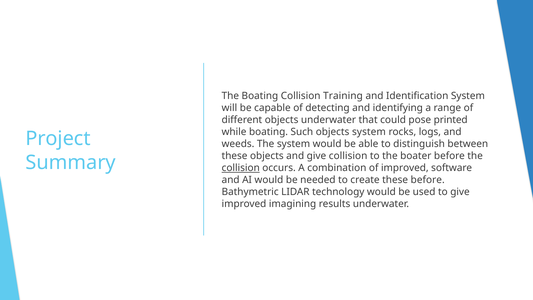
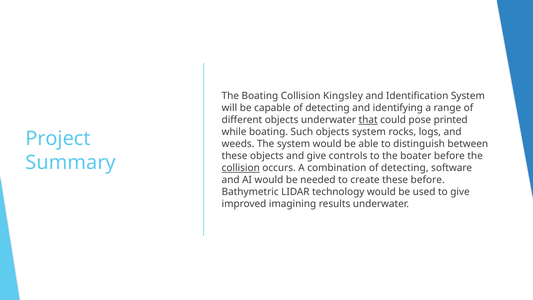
Training: Training -> Kingsley (343, 96)
that underline: none -> present (368, 120)
give collision: collision -> controls (348, 156)
combination of improved: improved -> detecting (405, 168)
